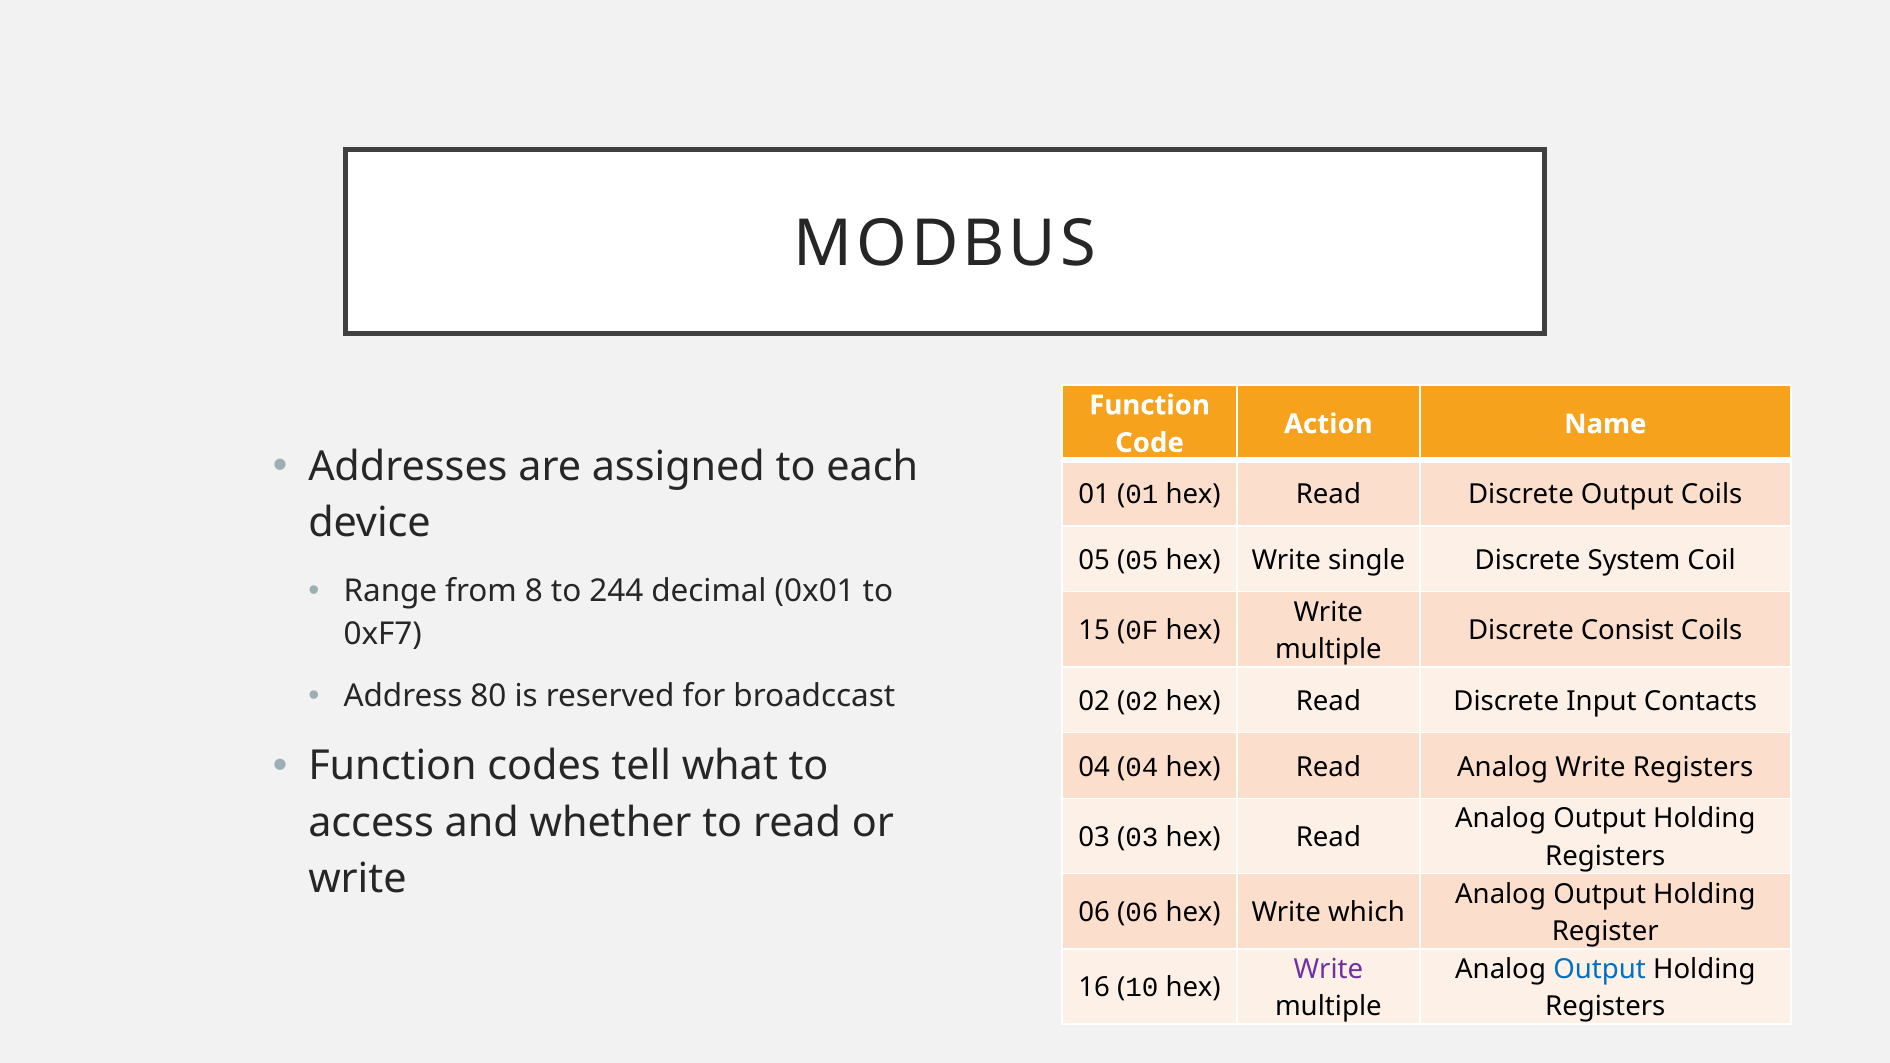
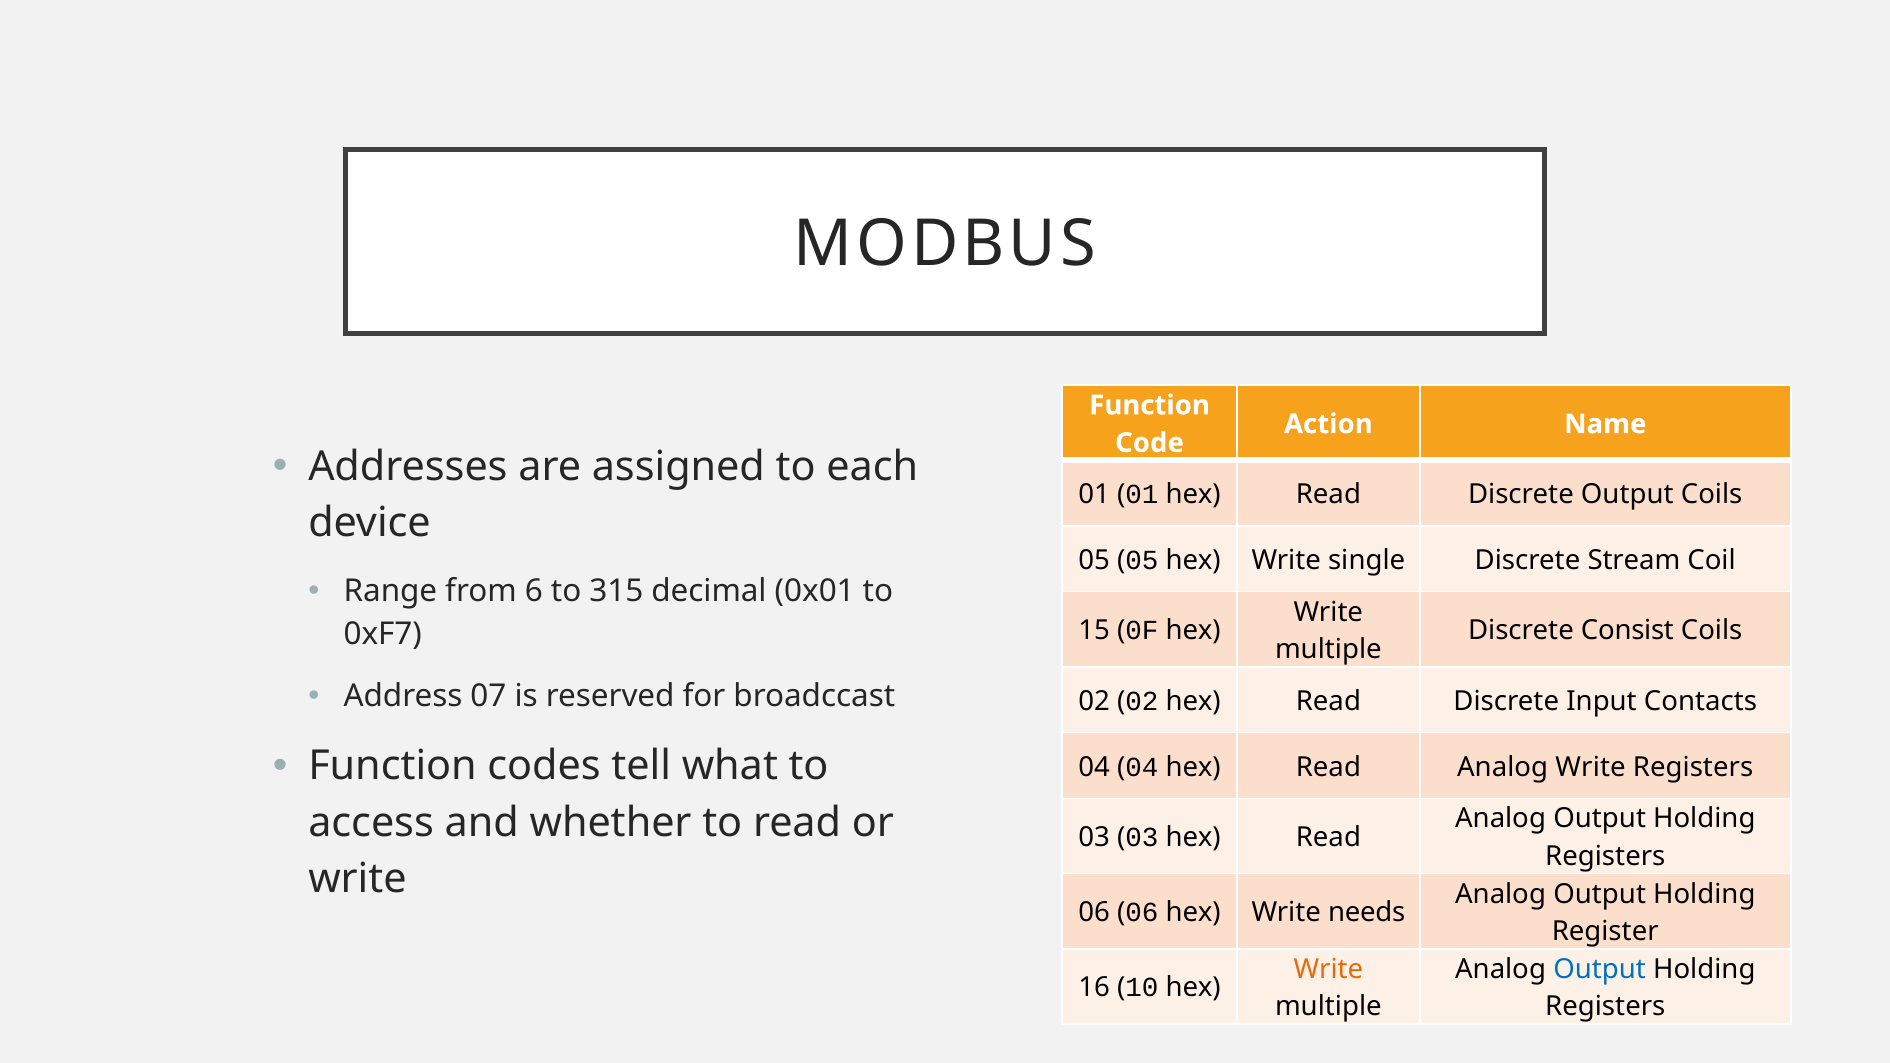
System: System -> Stream (1634, 560)
8: 8 -> 6 (534, 591)
244: 244 -> 315 (616, 591)
80: 80 -> 07 (488, 697)
which: which -> needs (1367, 913)
Write colour: purple -> orange (1328, 969)
